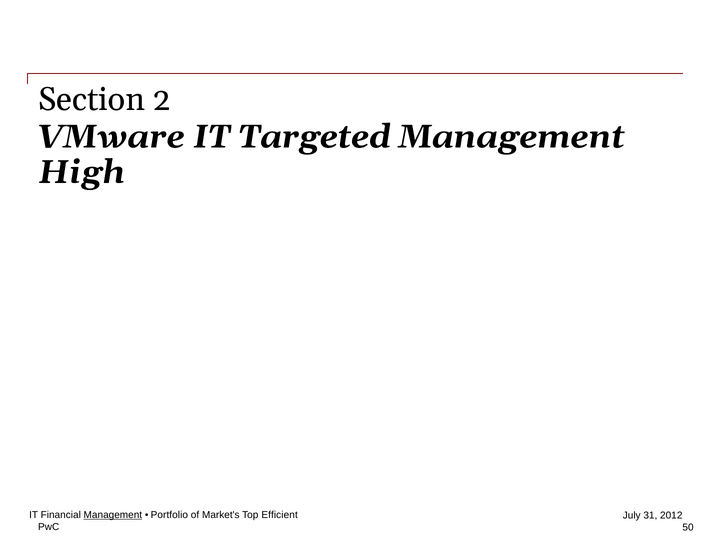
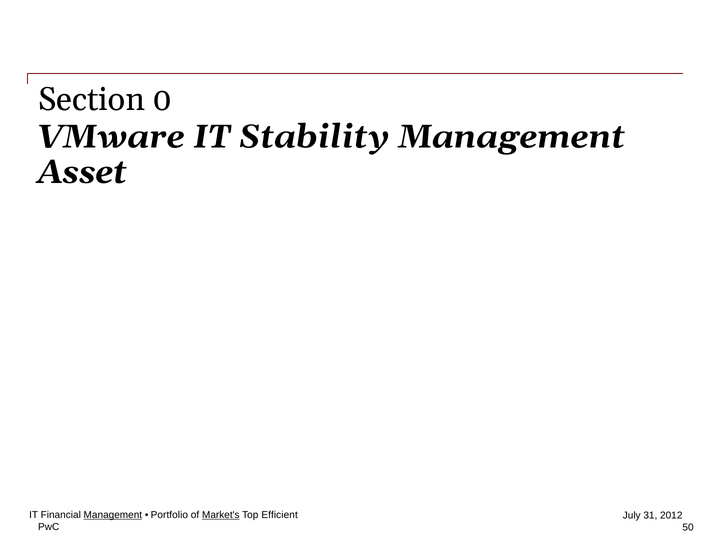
2: 2 -> 0 (162, 99)
Targeted: Targeted -> Stability (314, 137)
High: High -> Asset (82, 172)
Market's underline: none -> present (221, 515)
